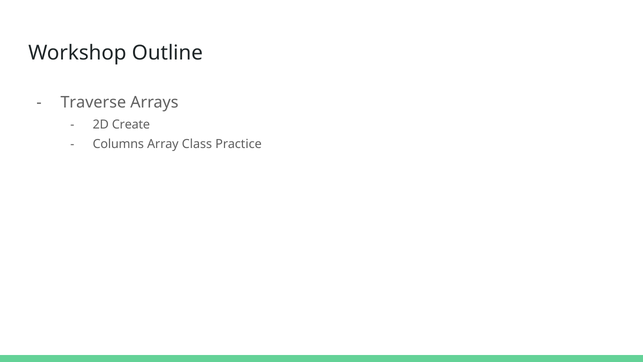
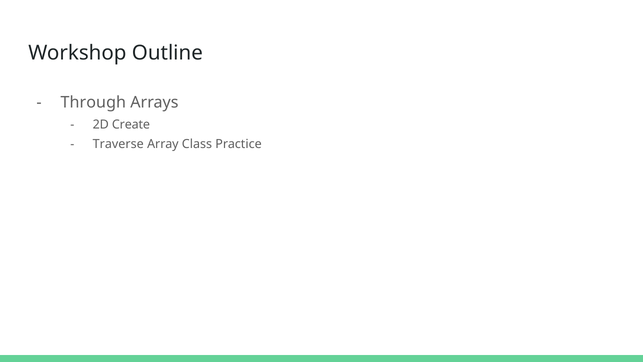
Traverse: Traverse -> Through (93, 103)
Columns: Columns -> Traverse (118, 144)
